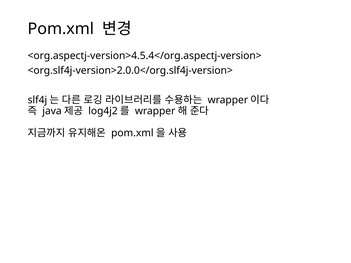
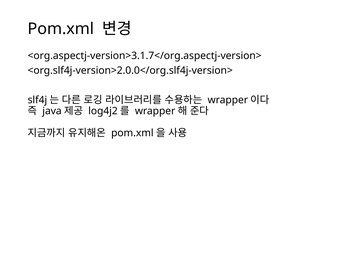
<org.aspectj-version>4.5.4</org.aspectj-version>: <org.aspectj-version>4.5.4</org.aspectj-version> -> <org.aspectj-version>3.1.7</org.aspectj-version> (145, 56)
